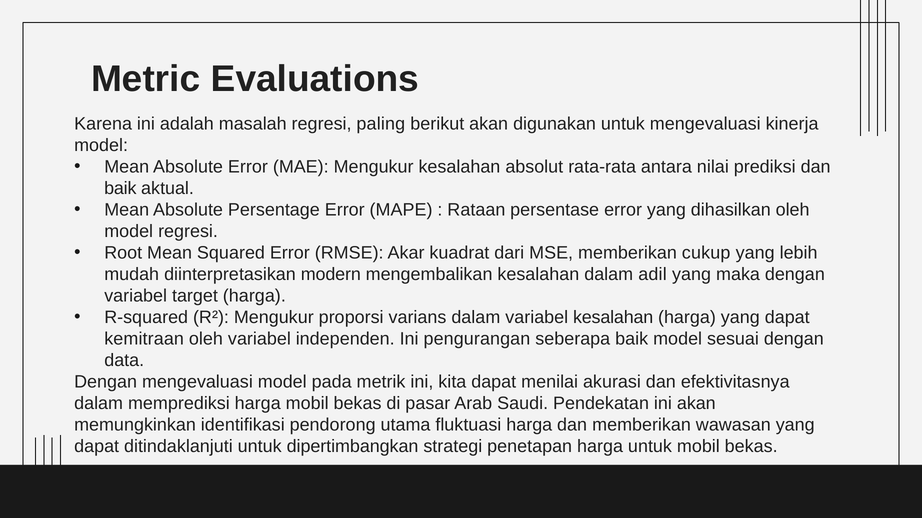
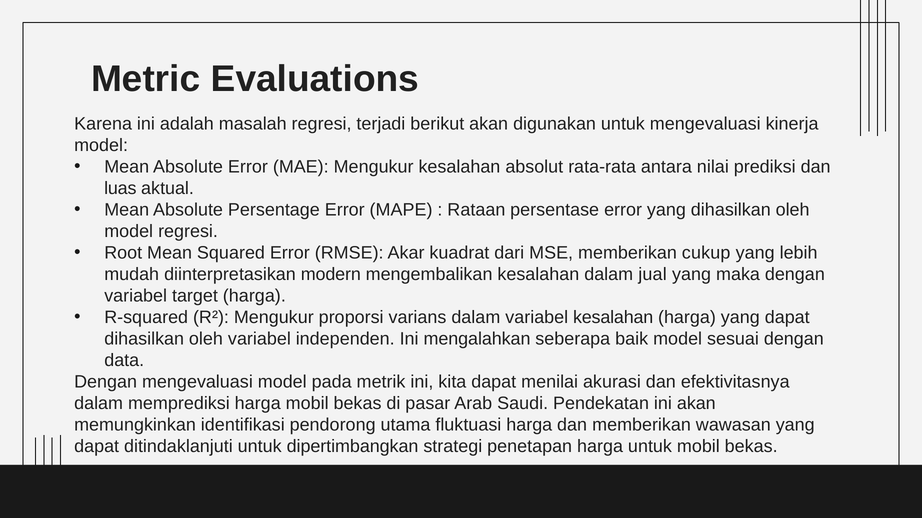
paling: paling -> terjadi (381, 124)
baik: baik -> luas (120, 188)
adil: adil -> jual (653, 275)
kemitraan: kemitraan -> dihasilkan (144, 339)
pengurangan: pengurangan -> mengalahkan (477, 339)
